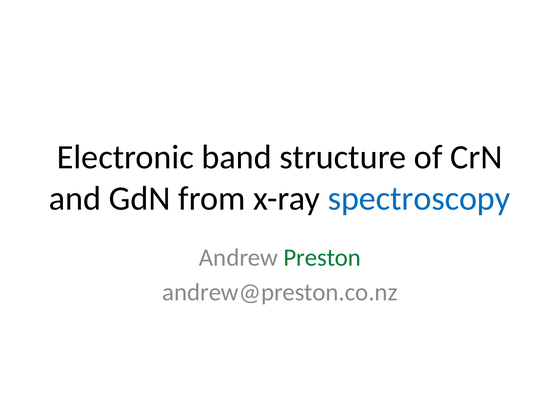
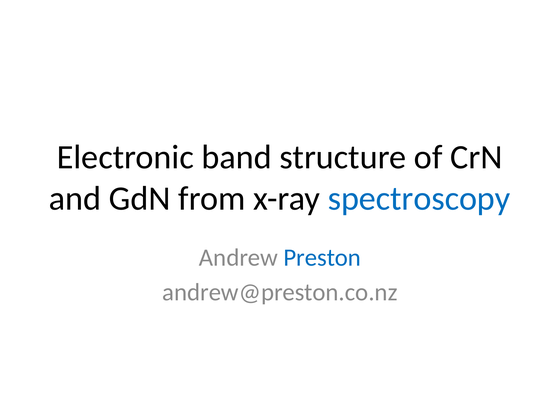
Preston colour: green -> blue (322, 257)
